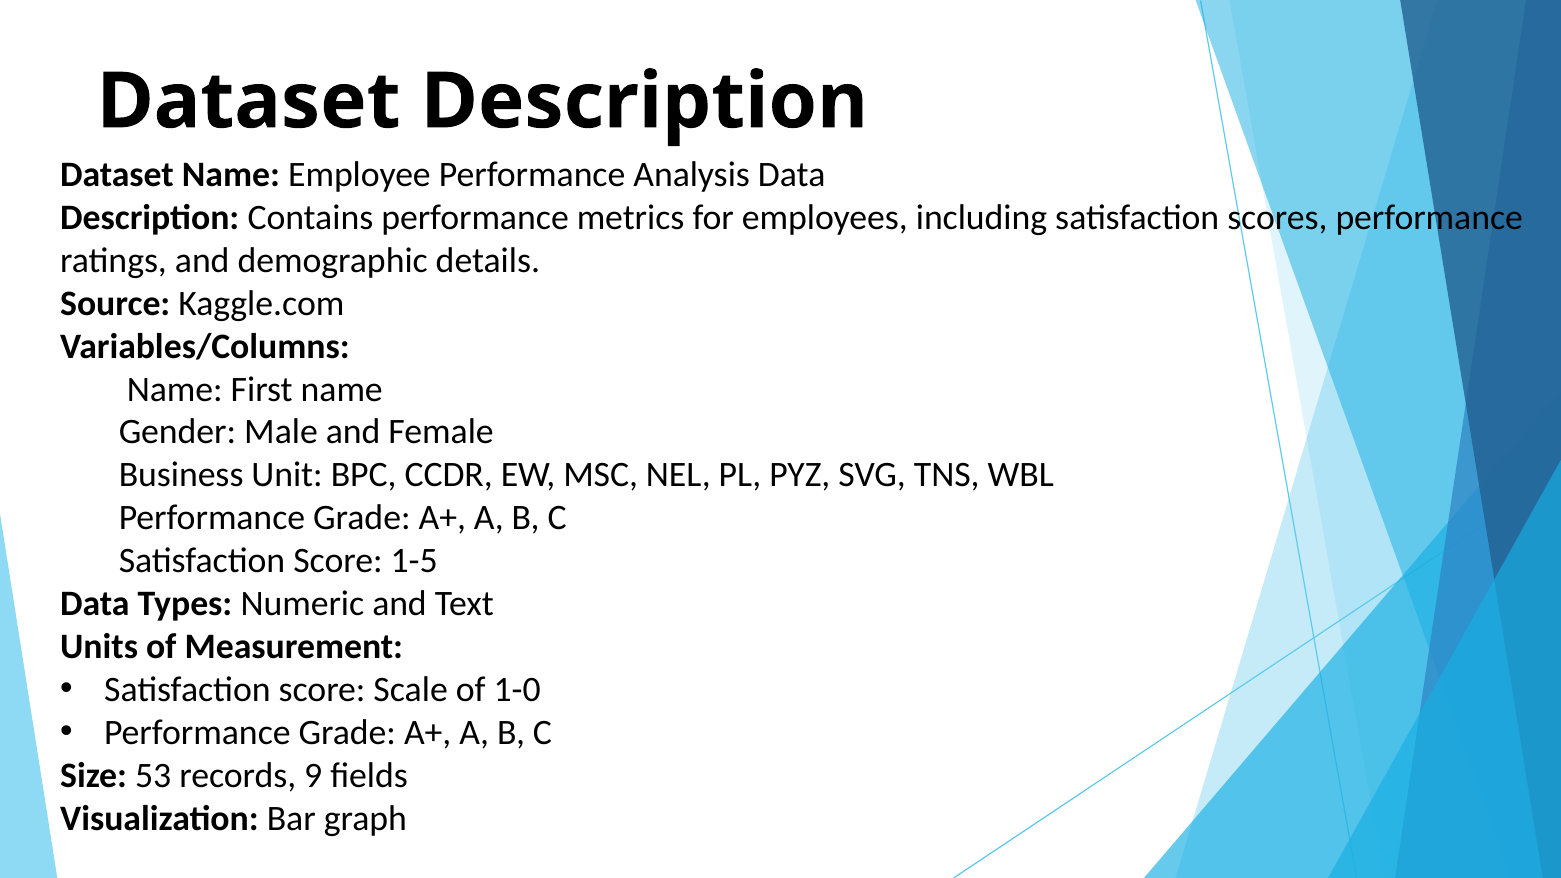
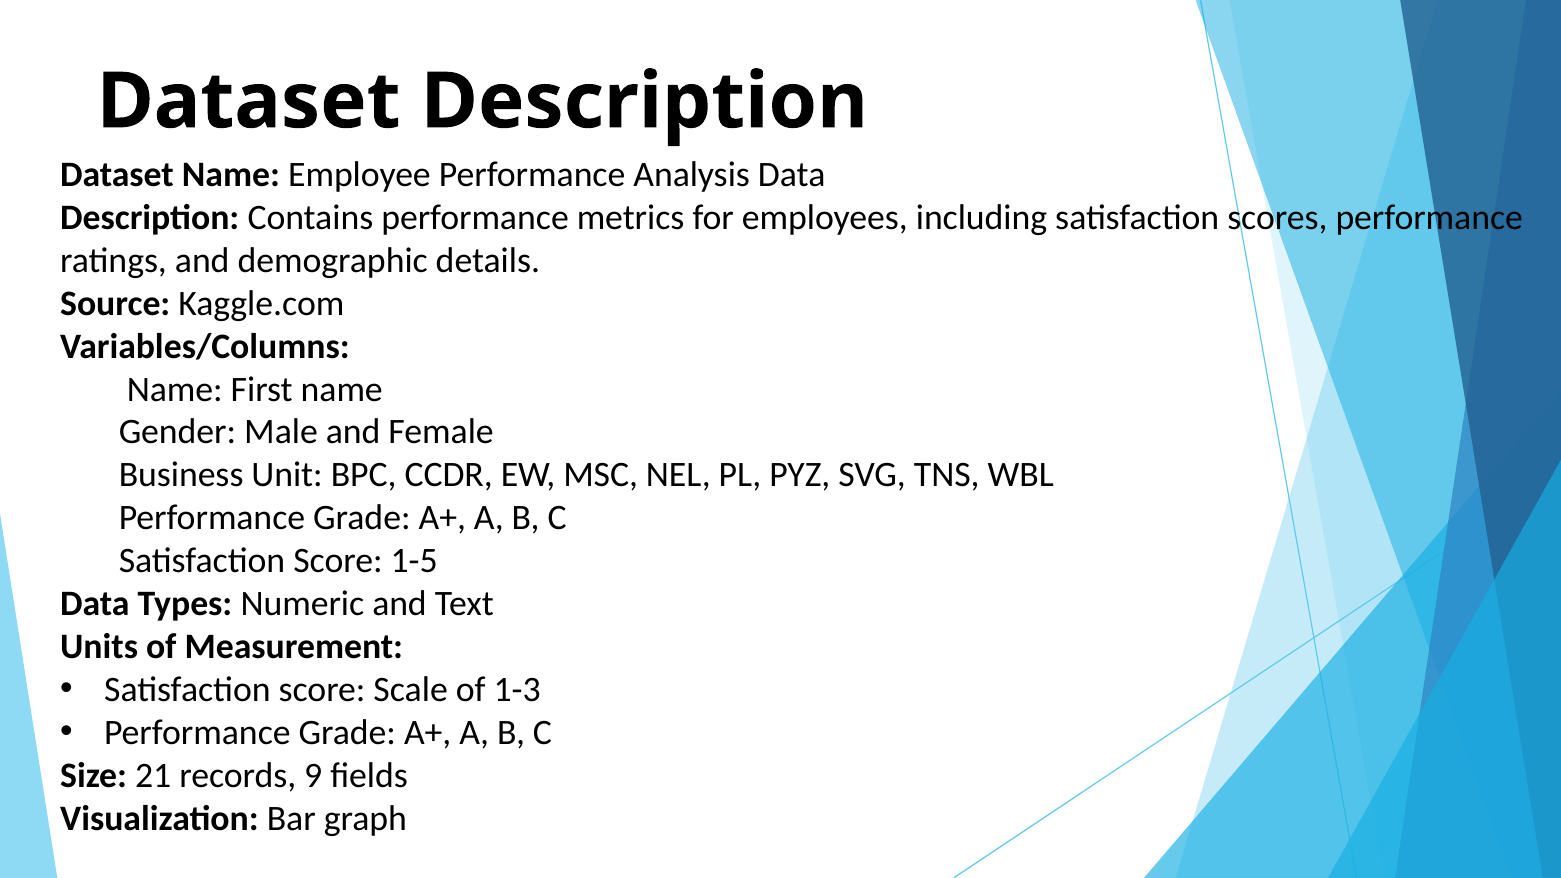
1-0: 1-0 -> 1-3 (517, 690)
53: 53 -> 21 (153, 775)
